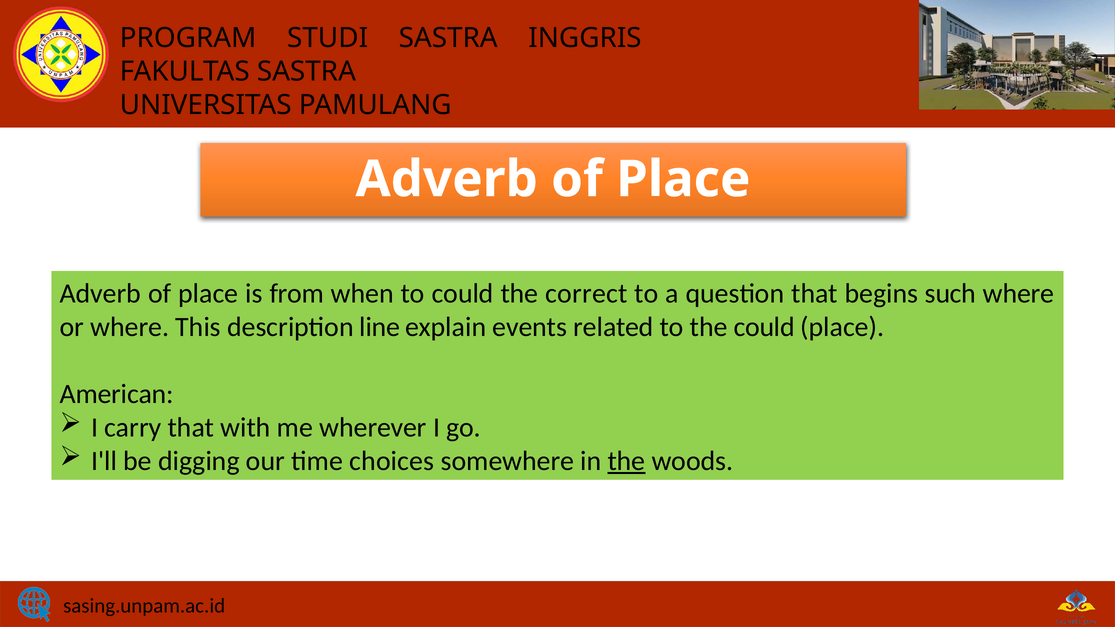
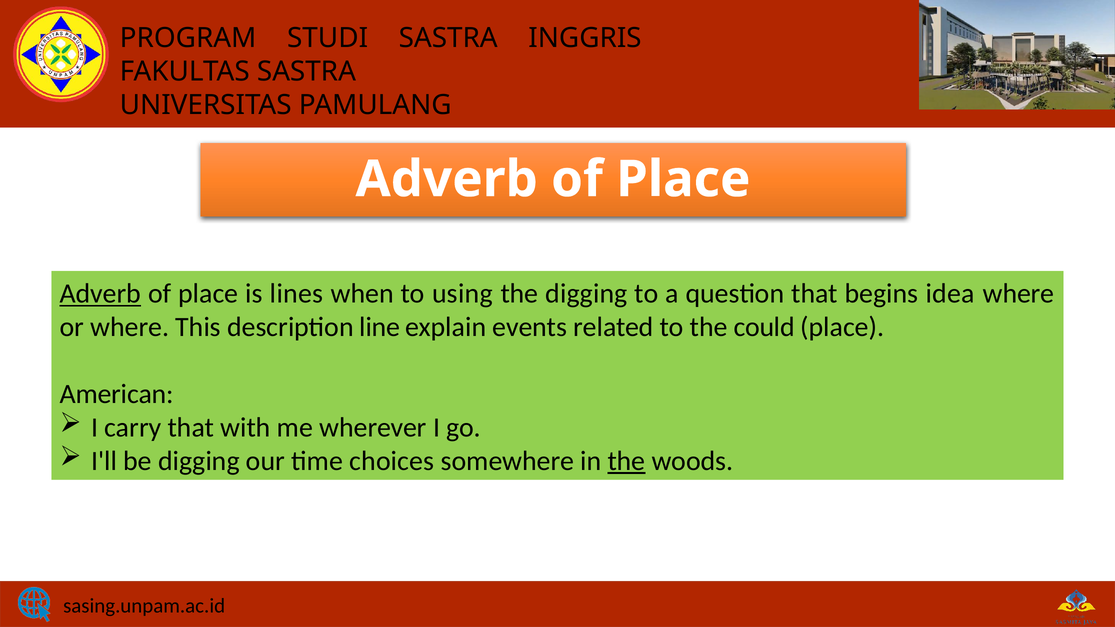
Adverb underline: none -> present (100, 294)
from: from -> lines (297, 294)
to could: could -> using (462, 294)
the correct: correct -> digging (586, 294)
such: such -> idea (950, 294)
